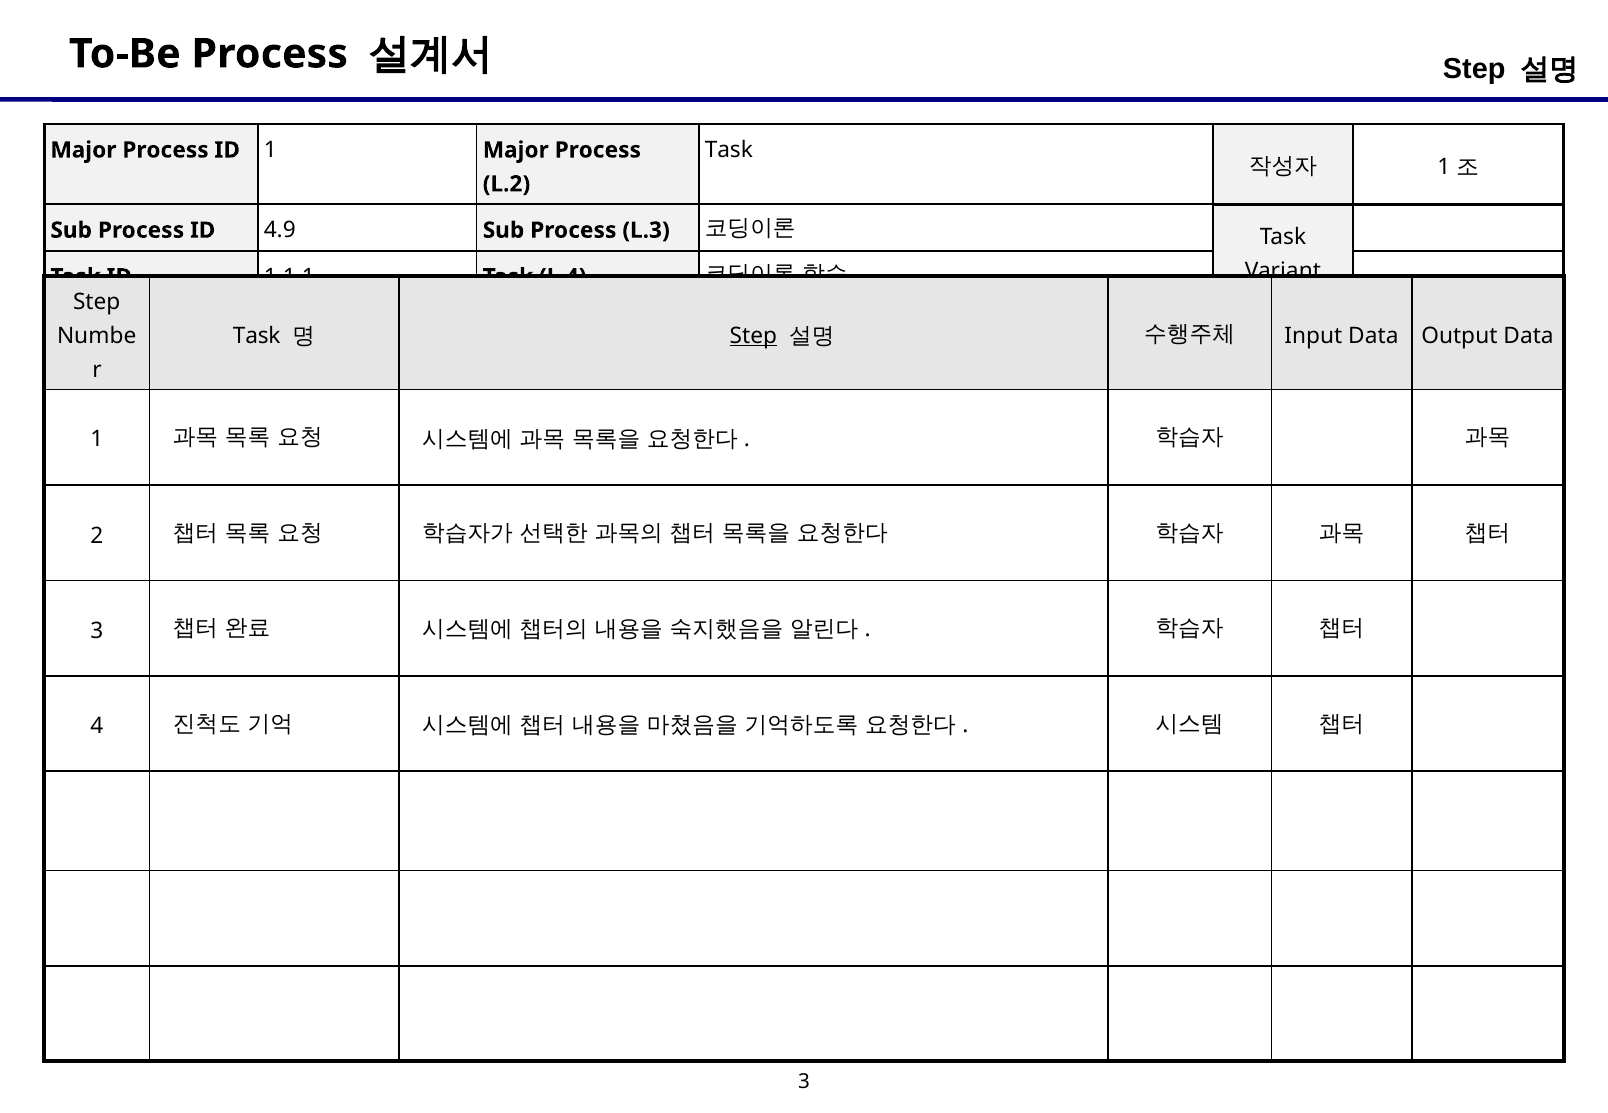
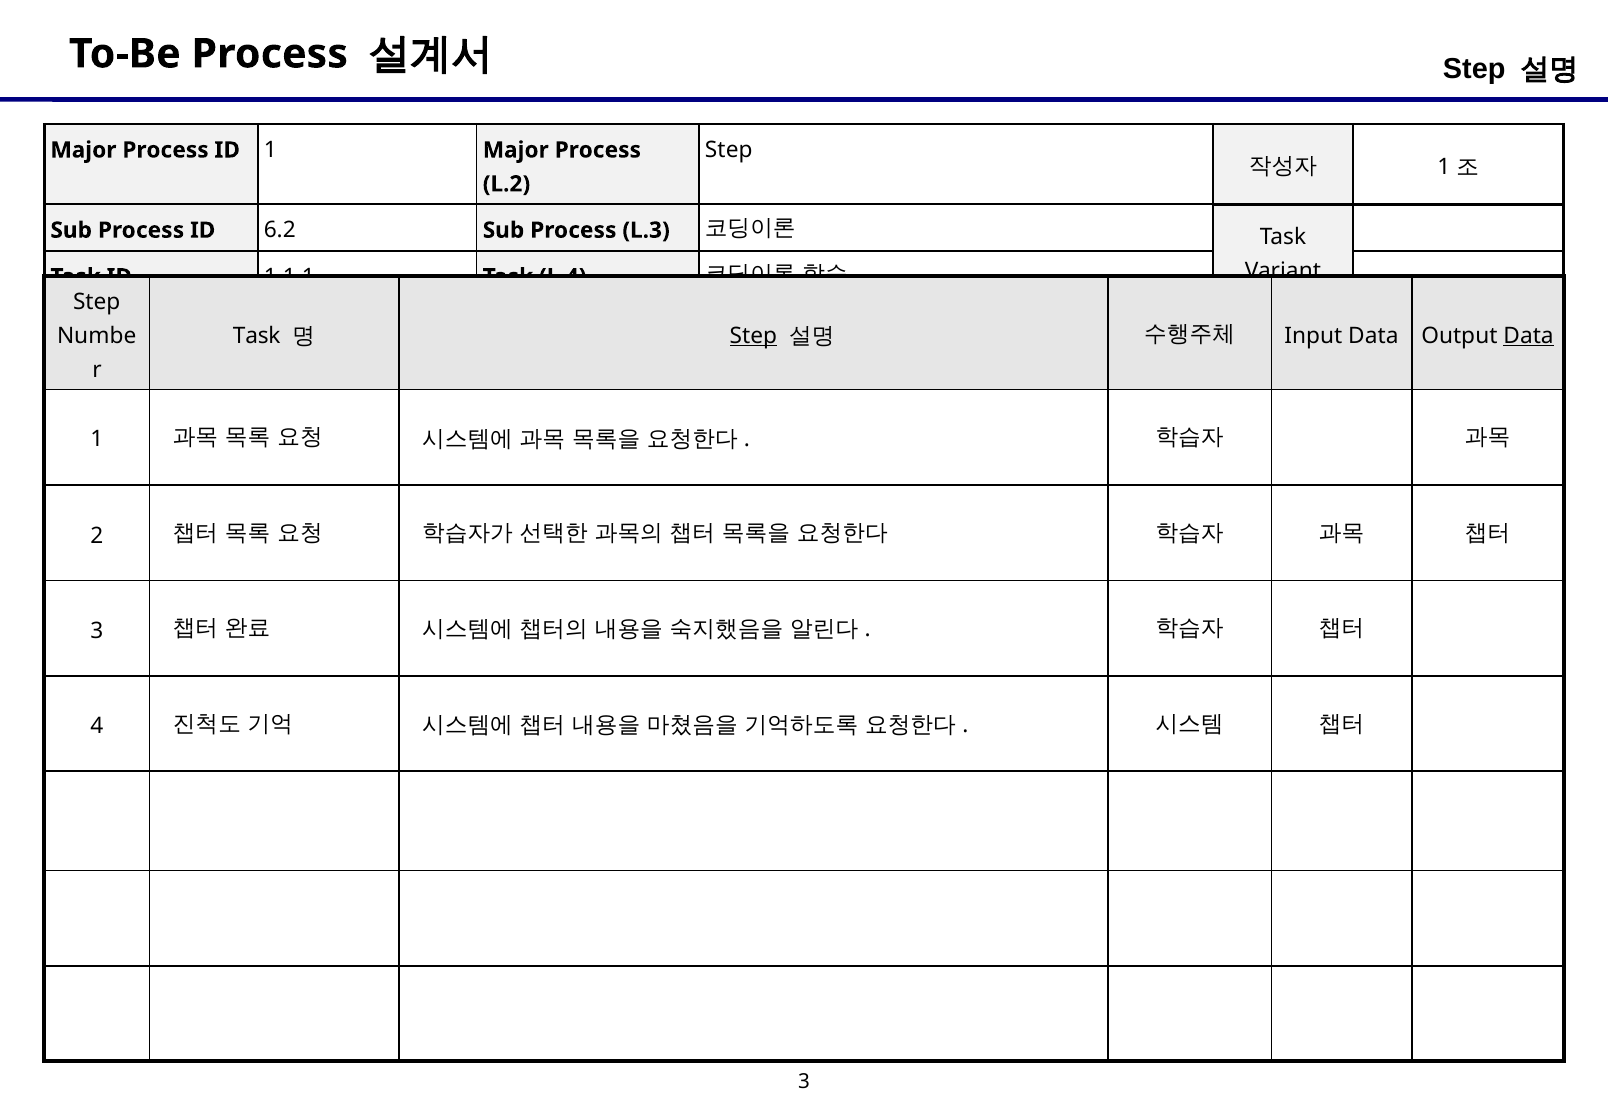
Task: Task -> Step (729, 150)
4.9: 4.9 -> 6.2 (280, 230)
Data underline: none -> present (1529, 336)
